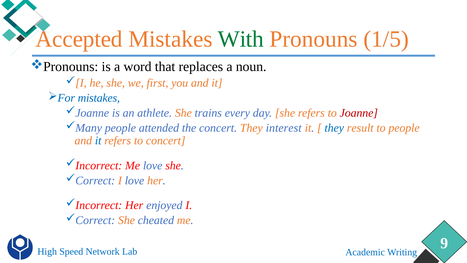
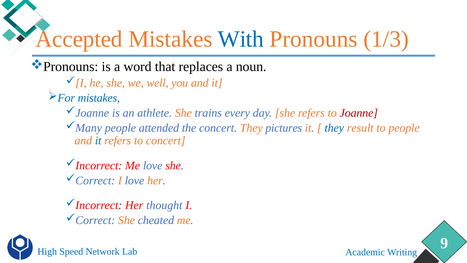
With colour: green -> blue (241, 39)
1/5: 1/5 -> 1/3 (386, 39)
first: first -> well (158, 83)
interest: interest -> pictures (284, 128)
enjoyed: enjoyed -> thought (164, 205)
